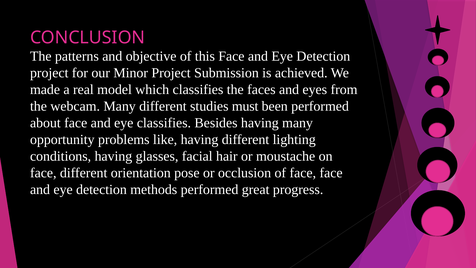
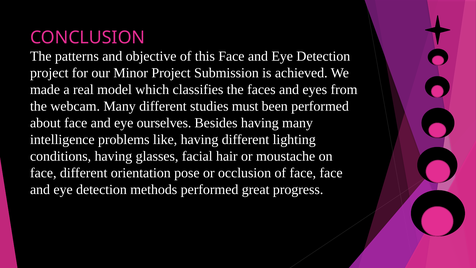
eye classifies: classifies -> ourselves (164, 123)
opportunity: opportunity -> intelligence (62, 139)
